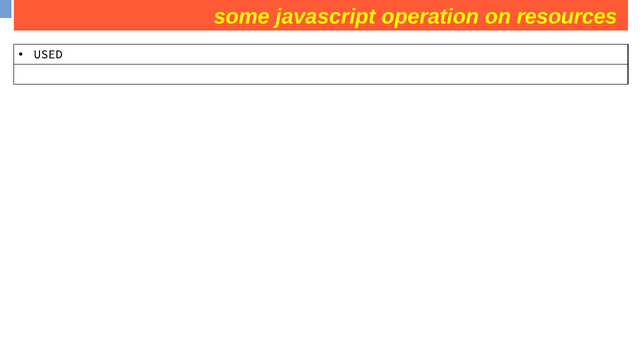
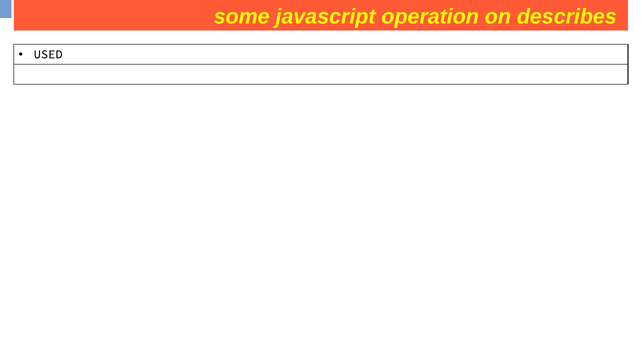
resources: resources -> describes (567, 17)
